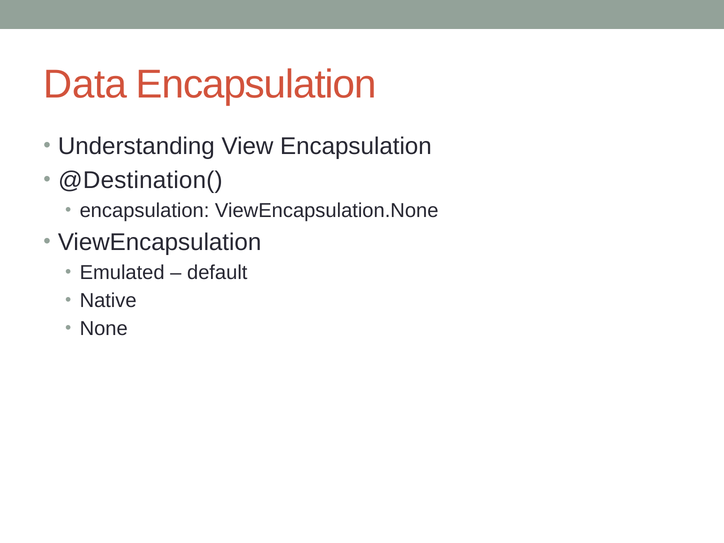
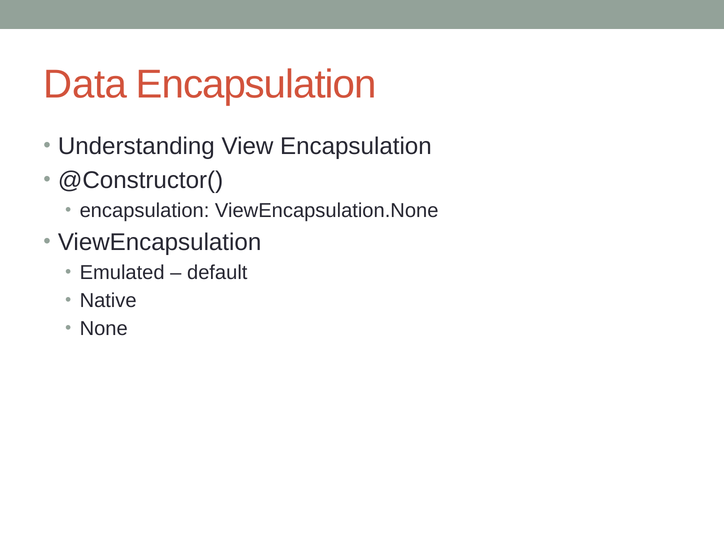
@Destination(: @Destination( -> @Constructor( (141, 180)
